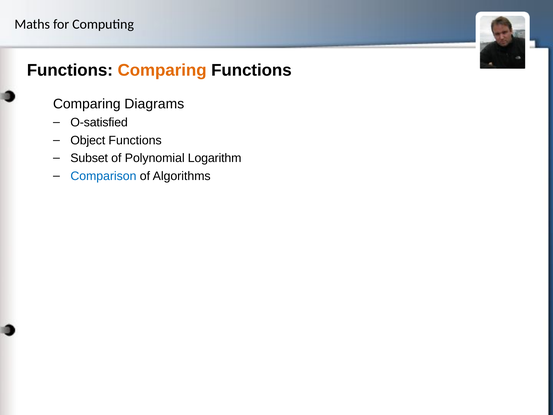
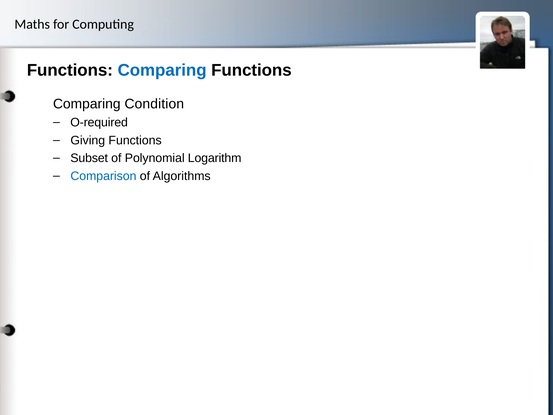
Comparing colour: orange -> blue (162, 70)
Diagrams: Diagrams -> Condition (154, 104)
O-satisfied: O-satisfied -> O-required (99, 123)
Object: Object -> Giving (88, 140)
